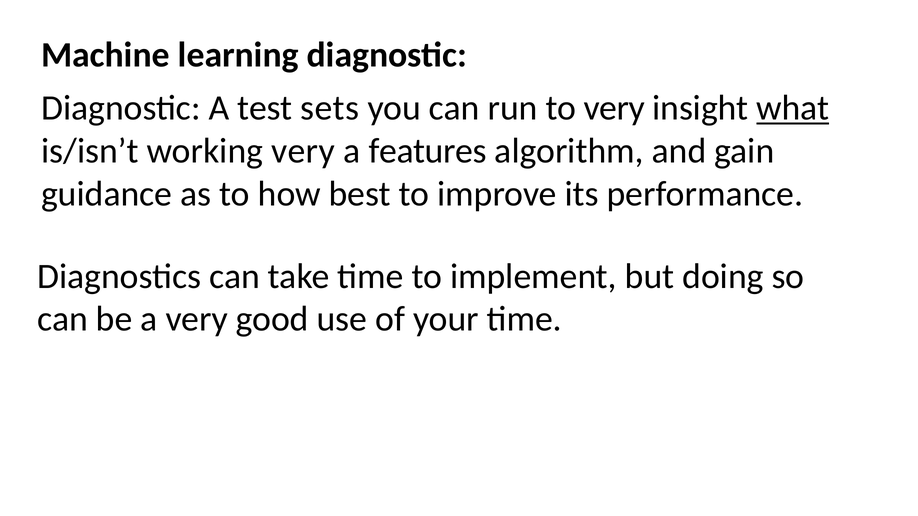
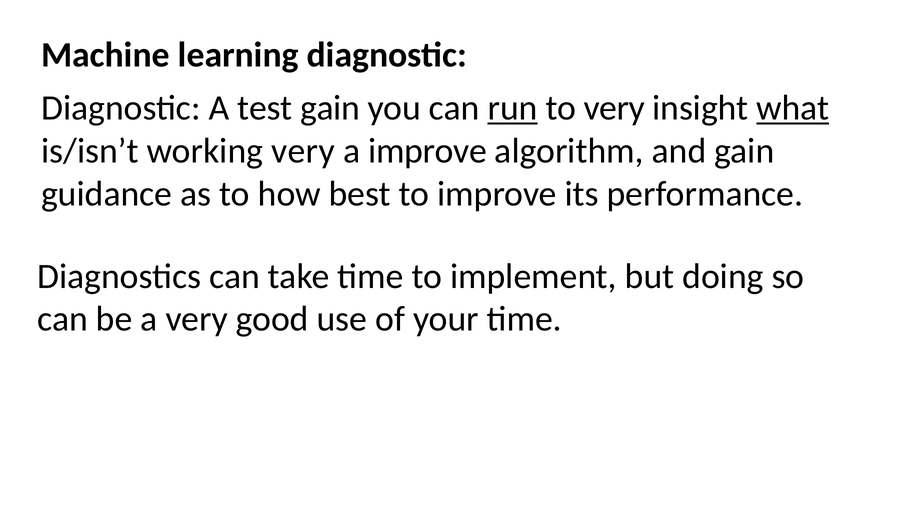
test sets: sets -> gain (330, 108)
run underline: none -> present (513, 108)
a features: features -> improve (428, 151)
